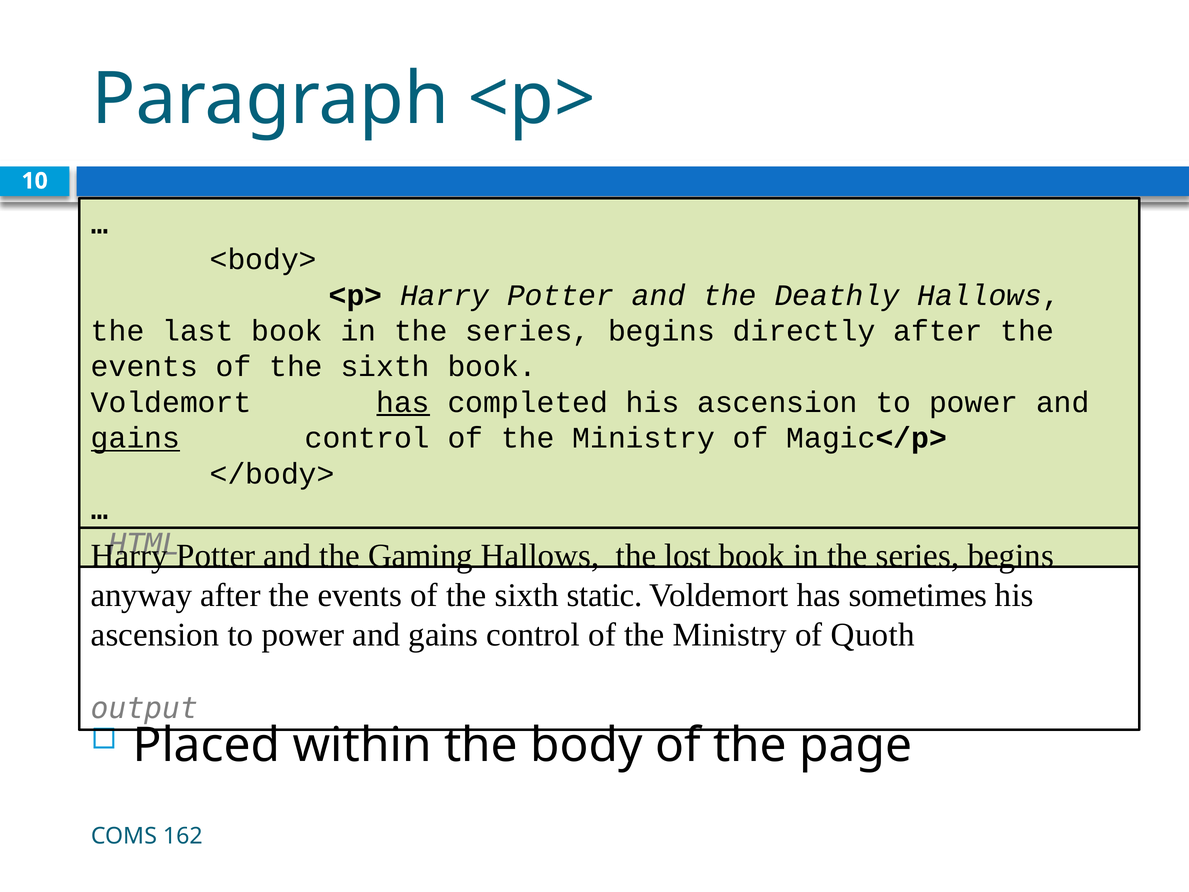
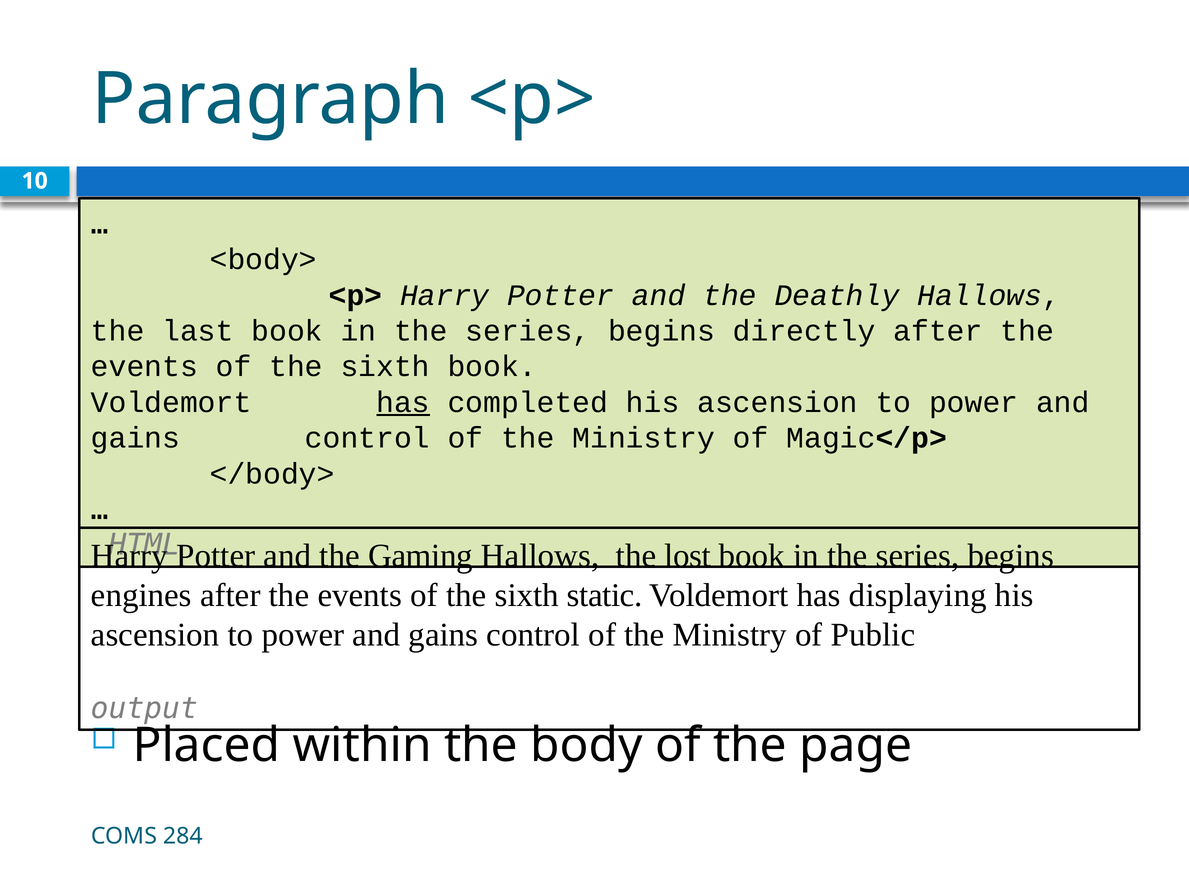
gains underline: present -> none (135, 438)
anyway: anyway -> engines (141, 595)
sometimes: sometimes -> displaying (918, 595)
Quoth: Quoth -> Public (873, 635)
162: 162 -> 284 (183, 836)
